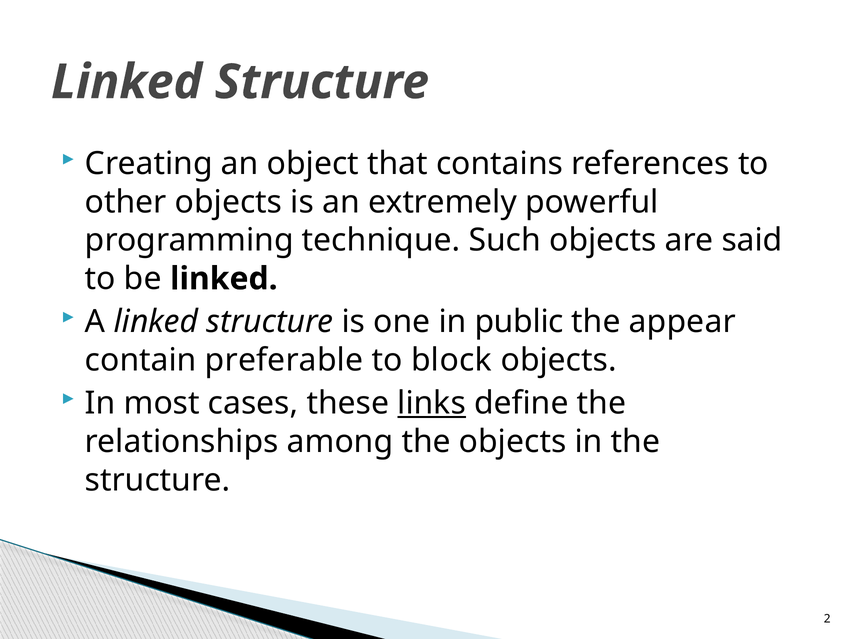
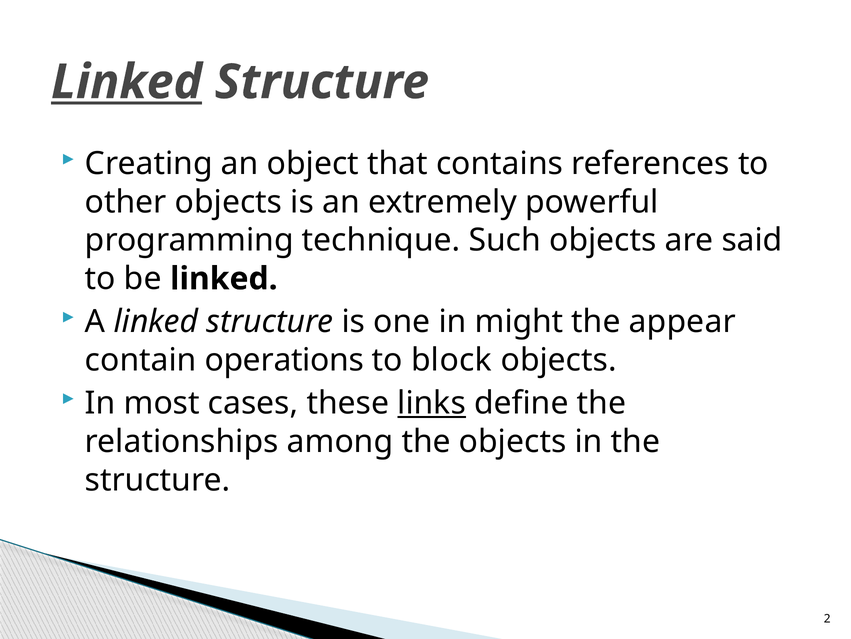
Linked underline: none -> present (127, 82)
public: public -> might (519, 321)
preferable: preferable -> operations (284, 360)
